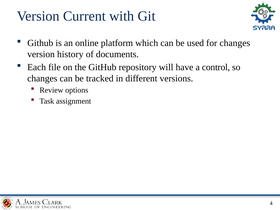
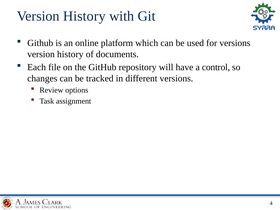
Current: Current -> History (84, 16)
for changes: changes -> versions (235, 43)
